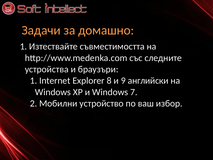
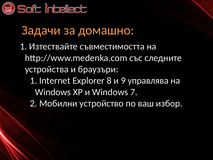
английски: английски -> управлява (148, 81)
